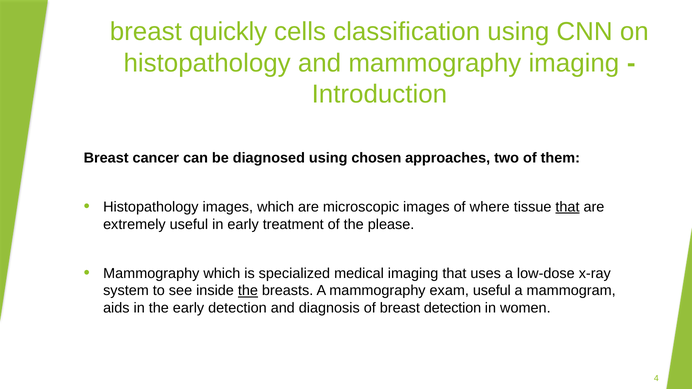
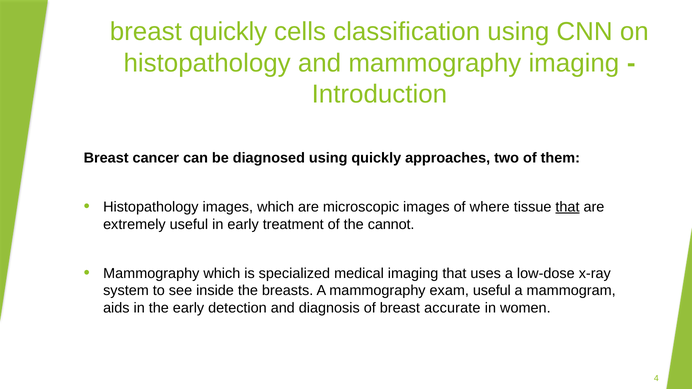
using chosen: chosen -> quickly (376, 158)
please: please -> cannot (391, 224)
the underline: present -> none (248, 291)
breast detection: detection -> accurate (452, 308)
